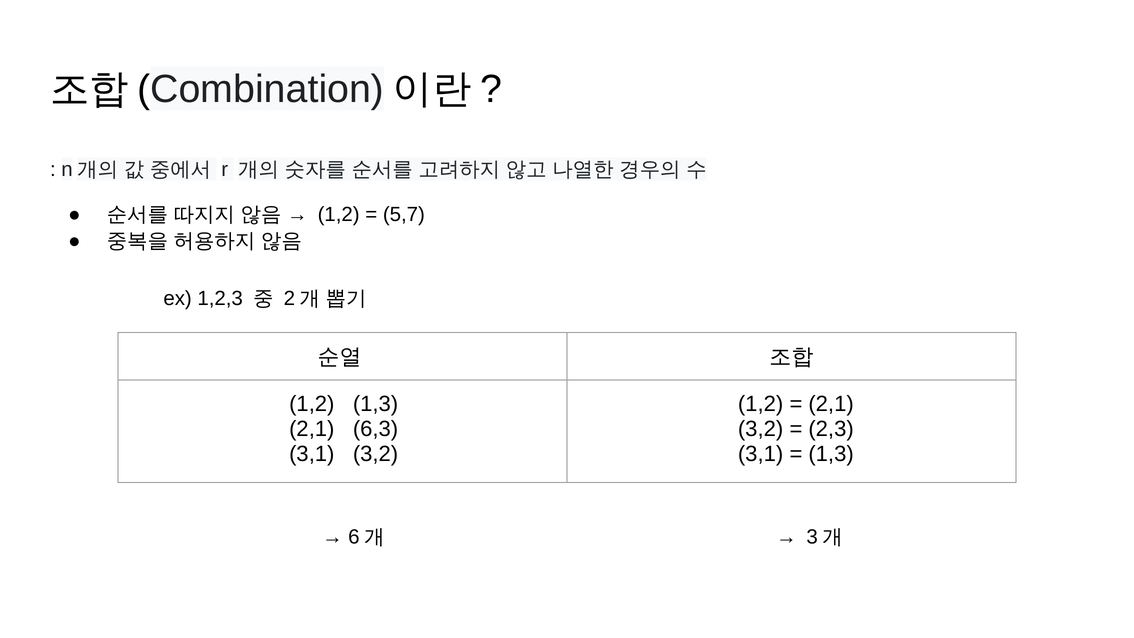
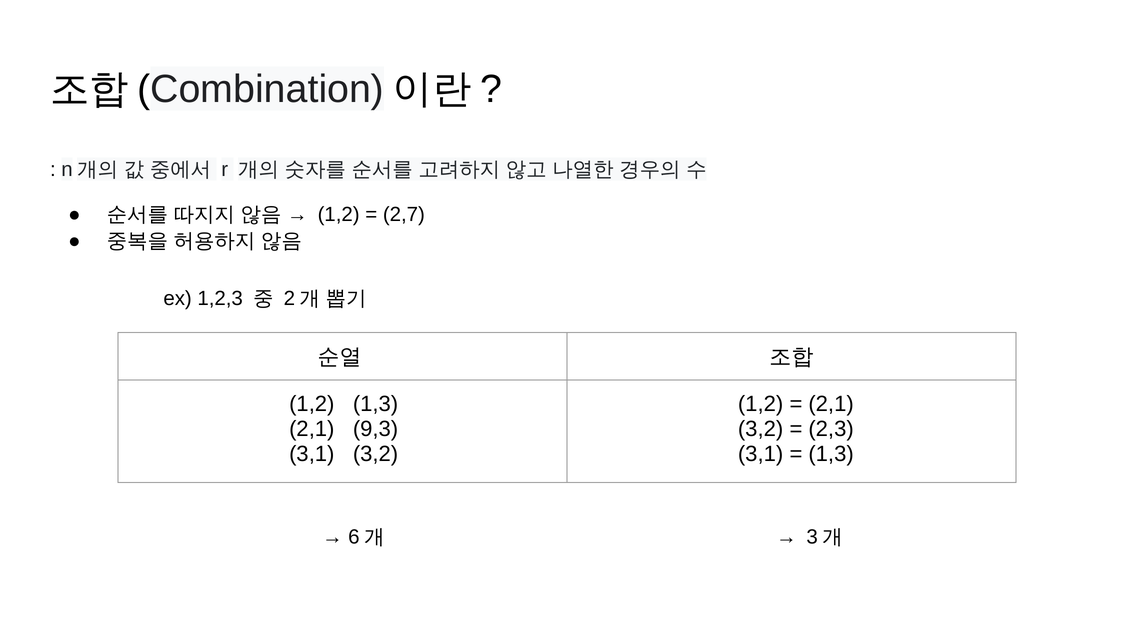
5,7: 5,7 -> 2,7 (404, 215)
6,3: 6,3 -> 9,3 (376, 429)
